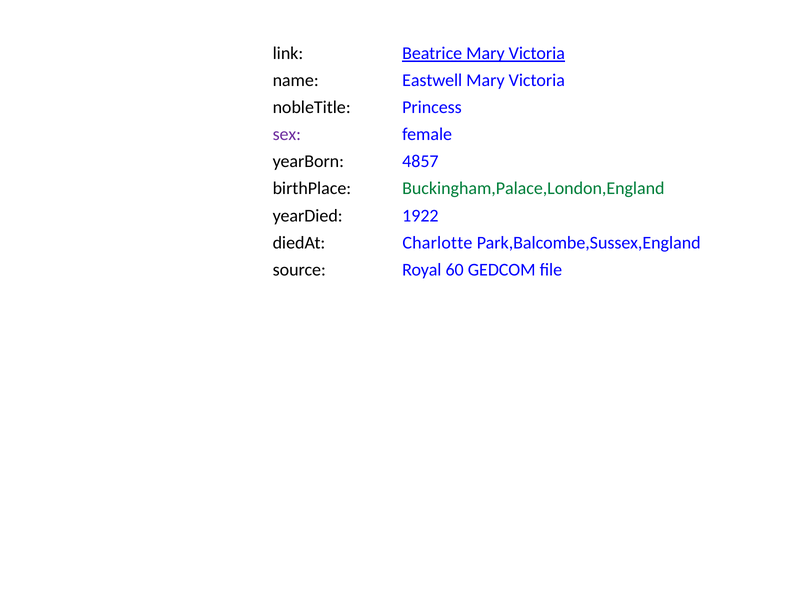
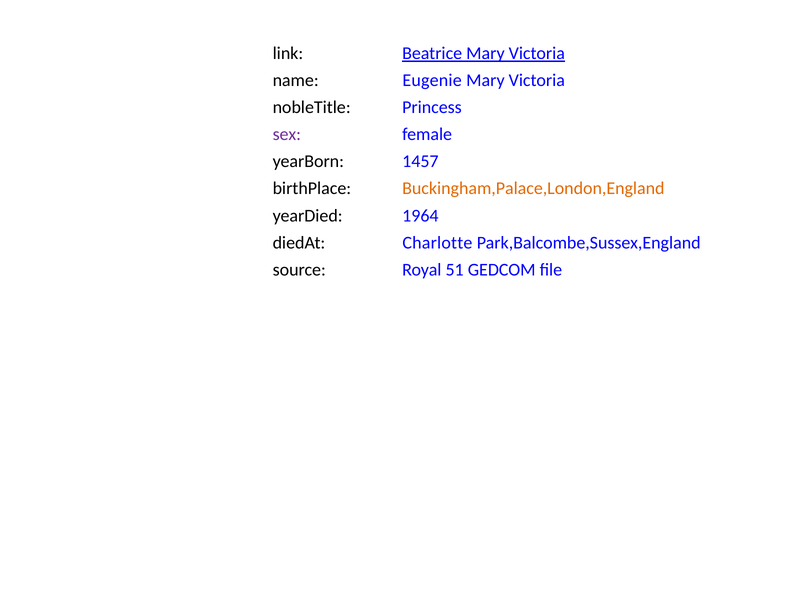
Eastwell: Eastwell -> Eugenie (432, 80)
4857: 4857 -> 1457 (420, 162)
Buckingham,Palace,London,England colour: green -> orange (533, 189)
1922: 1922 -> 1964 (420, 216)
60: 60 -> 51 (455, 270)
